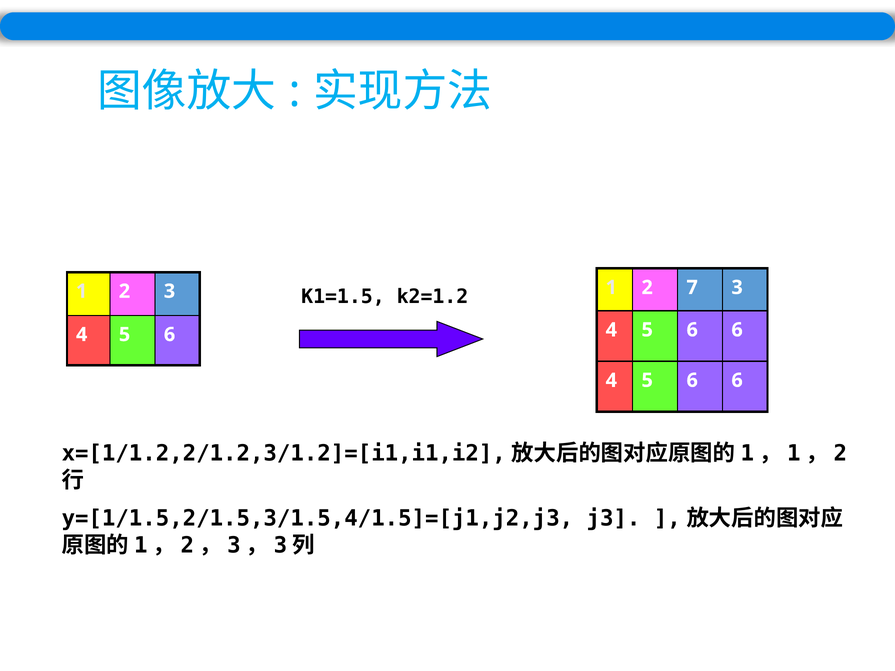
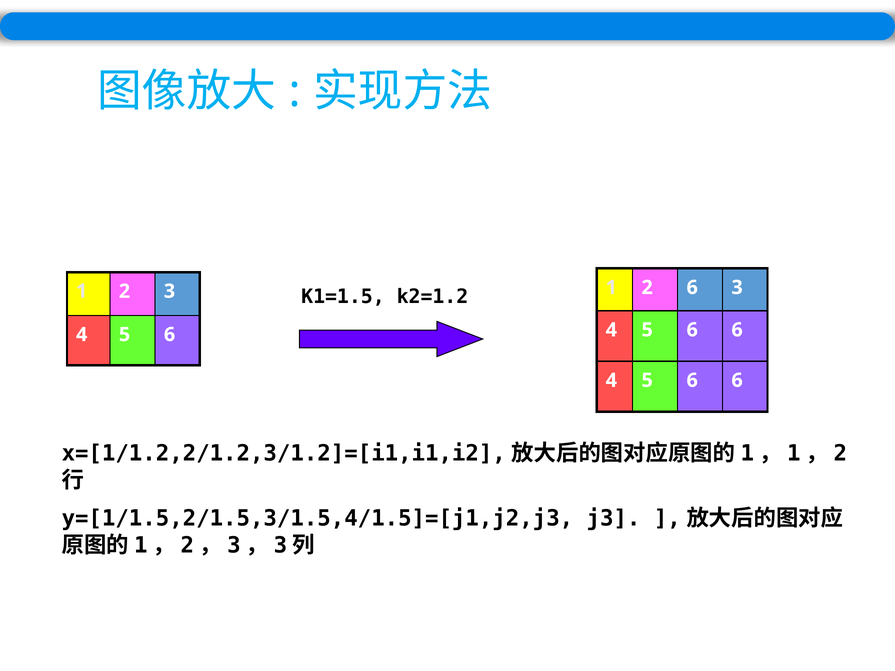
2 7: 7 -> 6 (692, 288)
